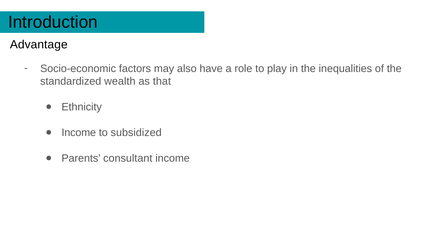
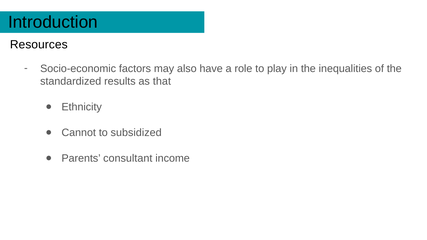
Advantage: Advantage -> Resources (39, 45)
wealth: wealth -> results (120, 81)
Income: Income -> Cannot (79, 133)
